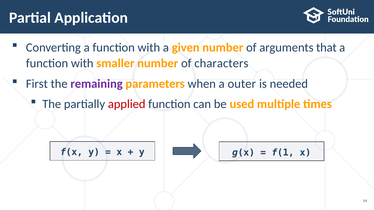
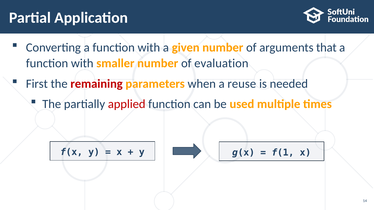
characters: characters -> evaluation (221, 63)
remaining colour: purple -> red (97, 84)
outer: outer -> reuse (242, 84)
